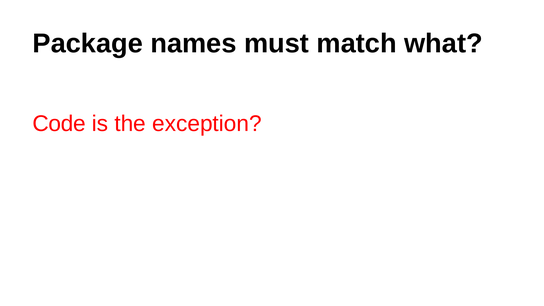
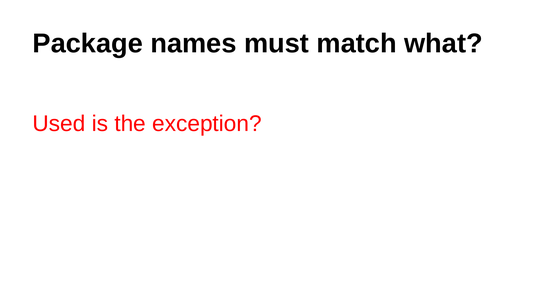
Code: Code -> Used (59, 124)
